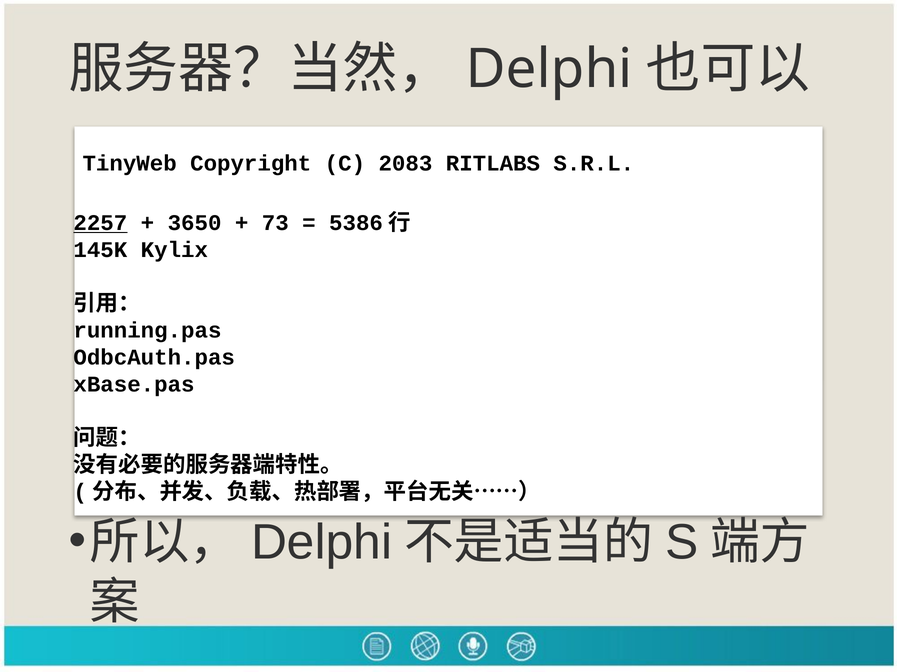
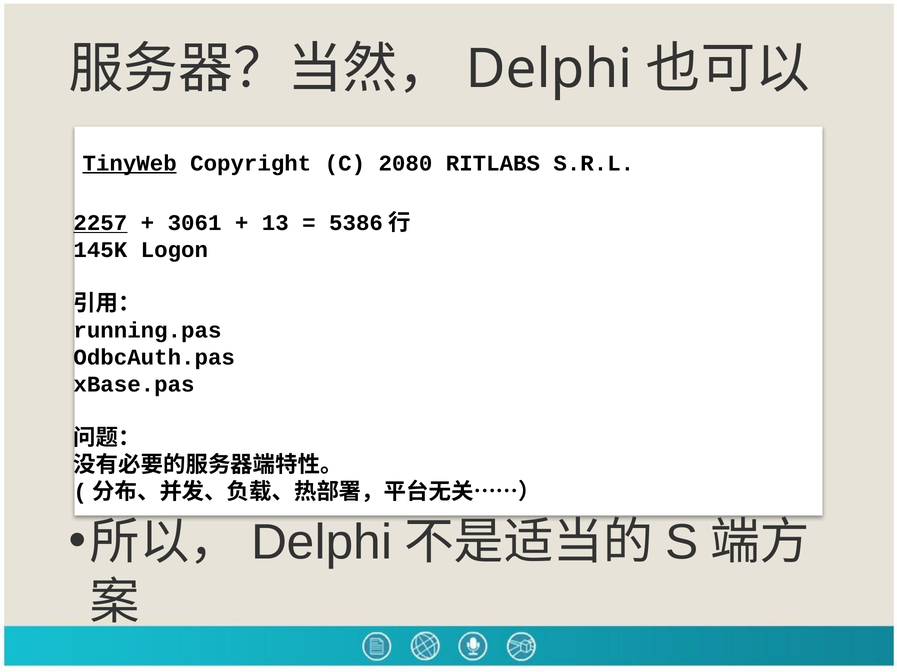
TinyWeb underline: none -> present (130, 163)
2083: 2083 -> 2080 (405, 163)
3650: 3650 -> 3061 (195, 223)
73: 73 -> 13 (275, 223)
Kylix: Kylix -> Logon (174, 250)
